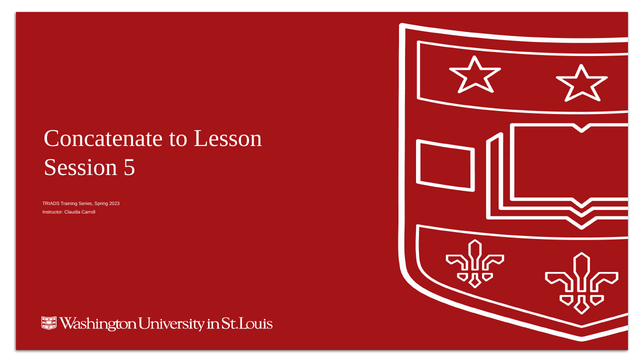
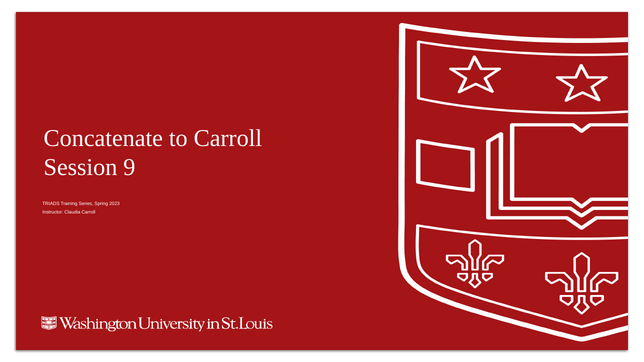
to Lesson: Lesson -> Carroll (228, 138)
5: 5 -> 9 (129, 167)
